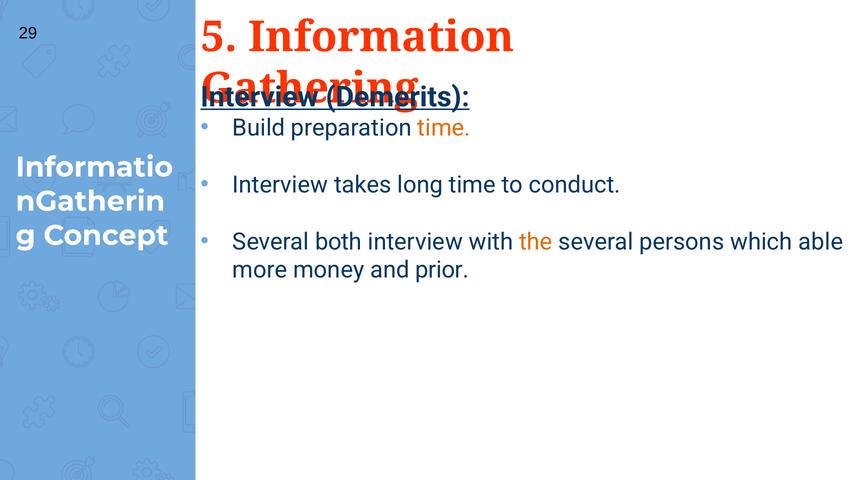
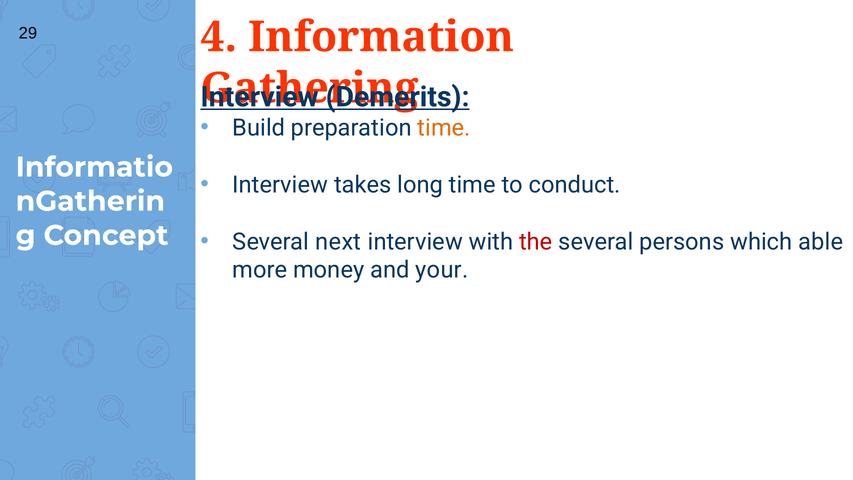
5: 5 -> 4 (219, 37)
both: both -> next (338, 242)
the colour: orange -> red (536, 242)
prior: prior -> your (442, 270)
